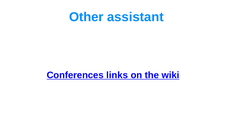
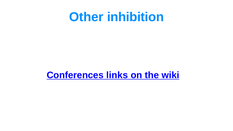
assistant: assistant -> inhibition (135, 17)
